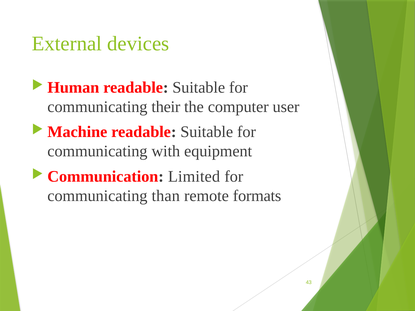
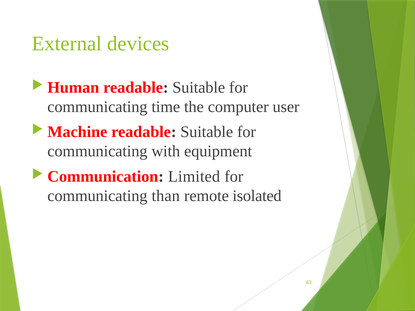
their: their -> time (166, 107)
formats: formats -> isolated (257, 196)
